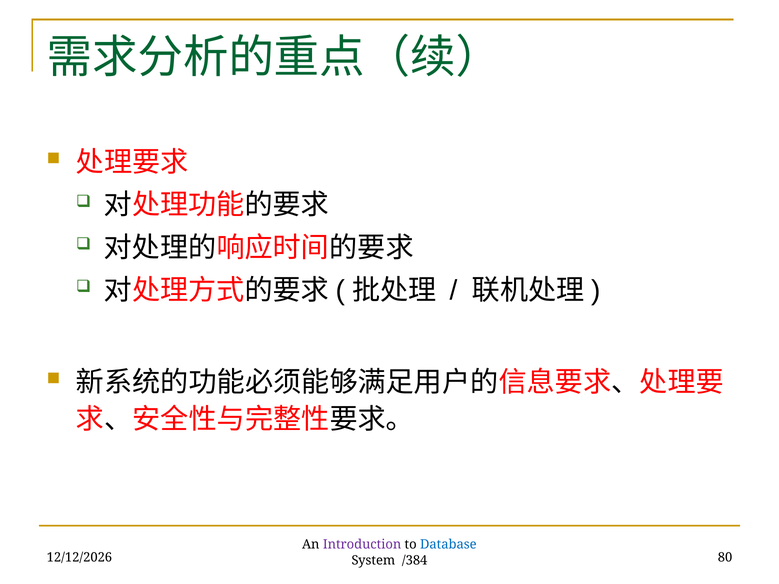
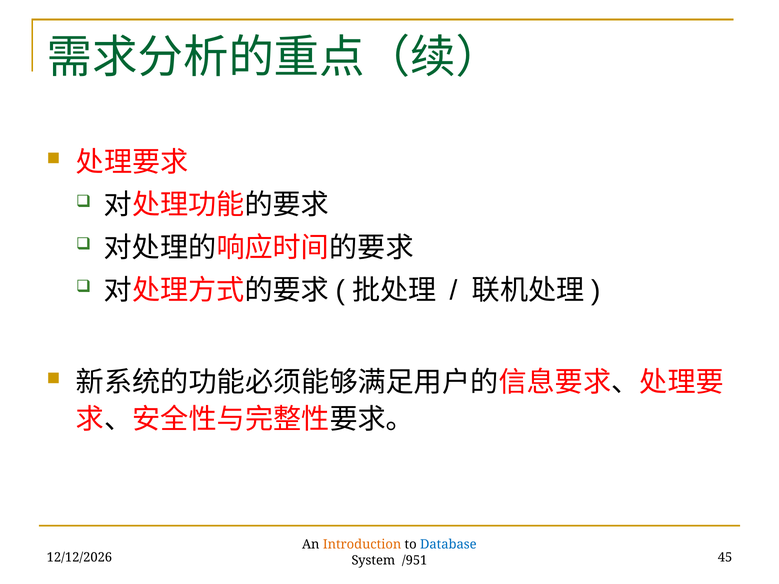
Introduction colour: purple -> orange (362, 545)
80: 80 -> 45 (725, 558)
/384: /384 -> /951 (415, 560)
